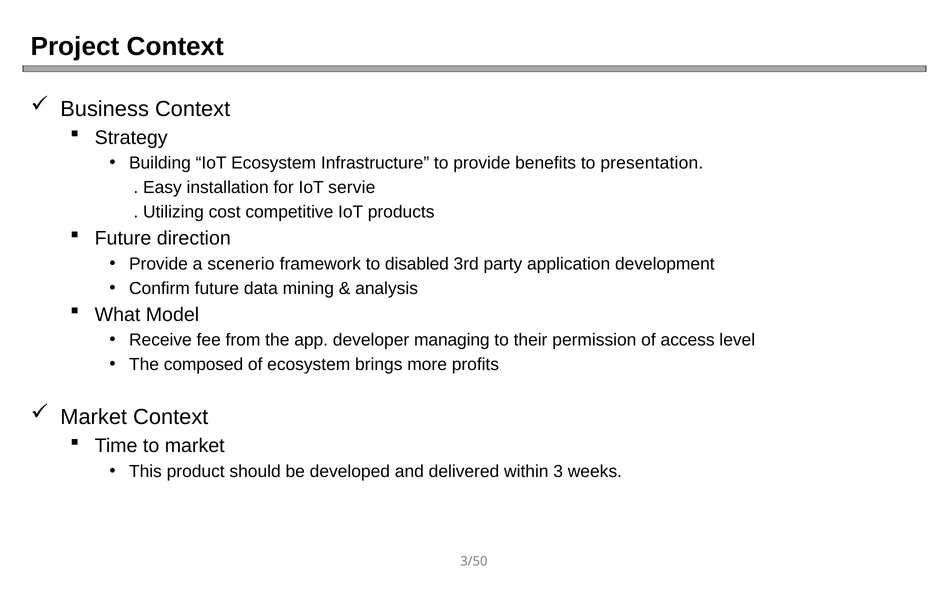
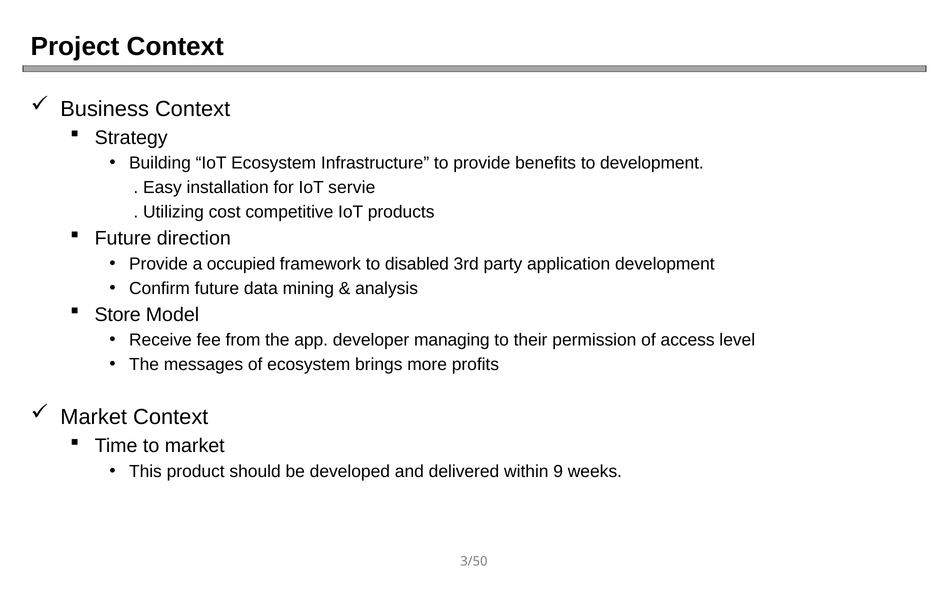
to presentation: presentation -> development (652, 163)
scenerio: scenerio -> occupied (241, 264)
What: What -> Store (118, 315)
composed: composed -> messages (203, 365)
3: 3 -> 9 (558, 471)
